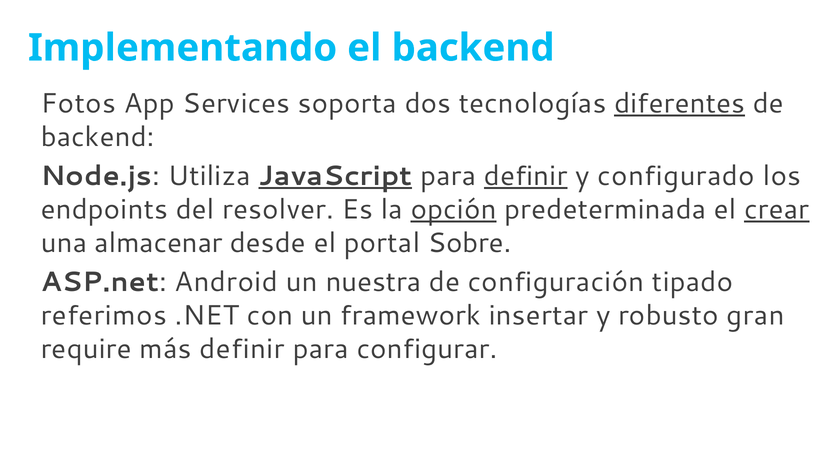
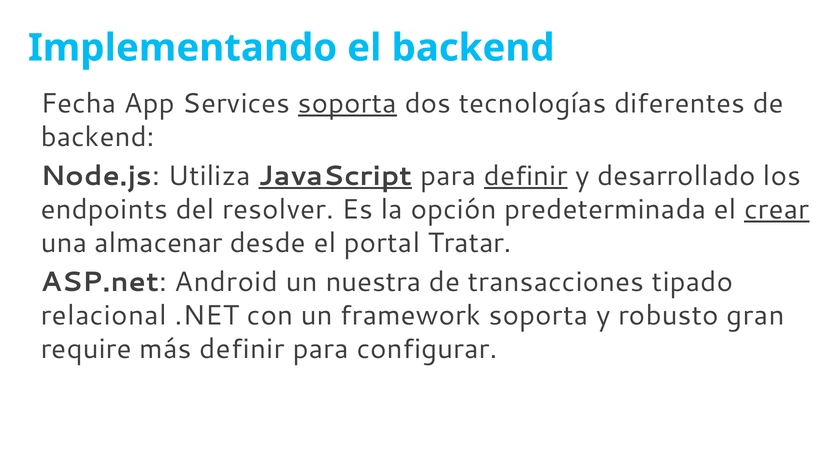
Fotos: Fotos -> Fecha (78, 104)
soporta underline: none -> present (347, 104)
diferentes underline: present -> none (680, 104)
configurado: configurado -> desarrollado (676, 176)
opción underline: present -> none (454, 210)
Sobre: Sobre -> Tratar (470, 243)
configuración: configuración -> transacciones (556, 282)
referimos: referimos -> relacional (104, 316)
framework insertar: insertar -> soporta (538, 316)
